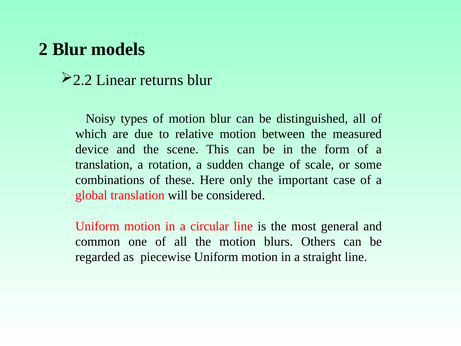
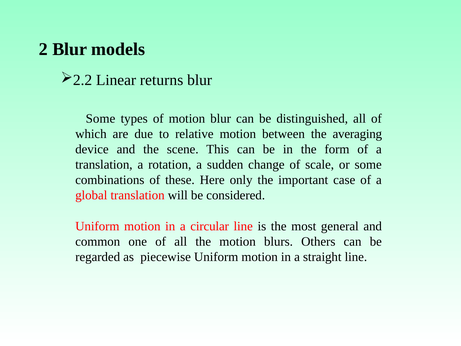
Noisy: Noisy -> Some (101, 118)
measured: measured -> averaging (357, 134)
